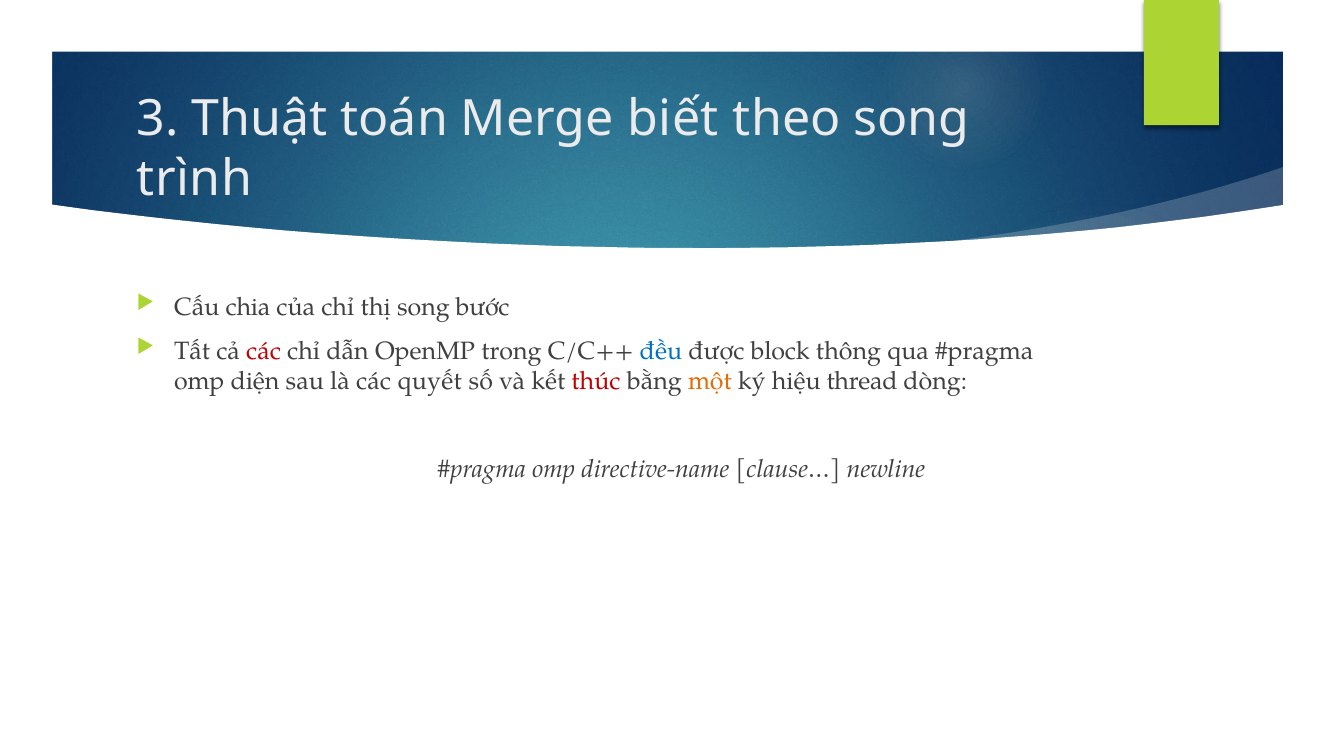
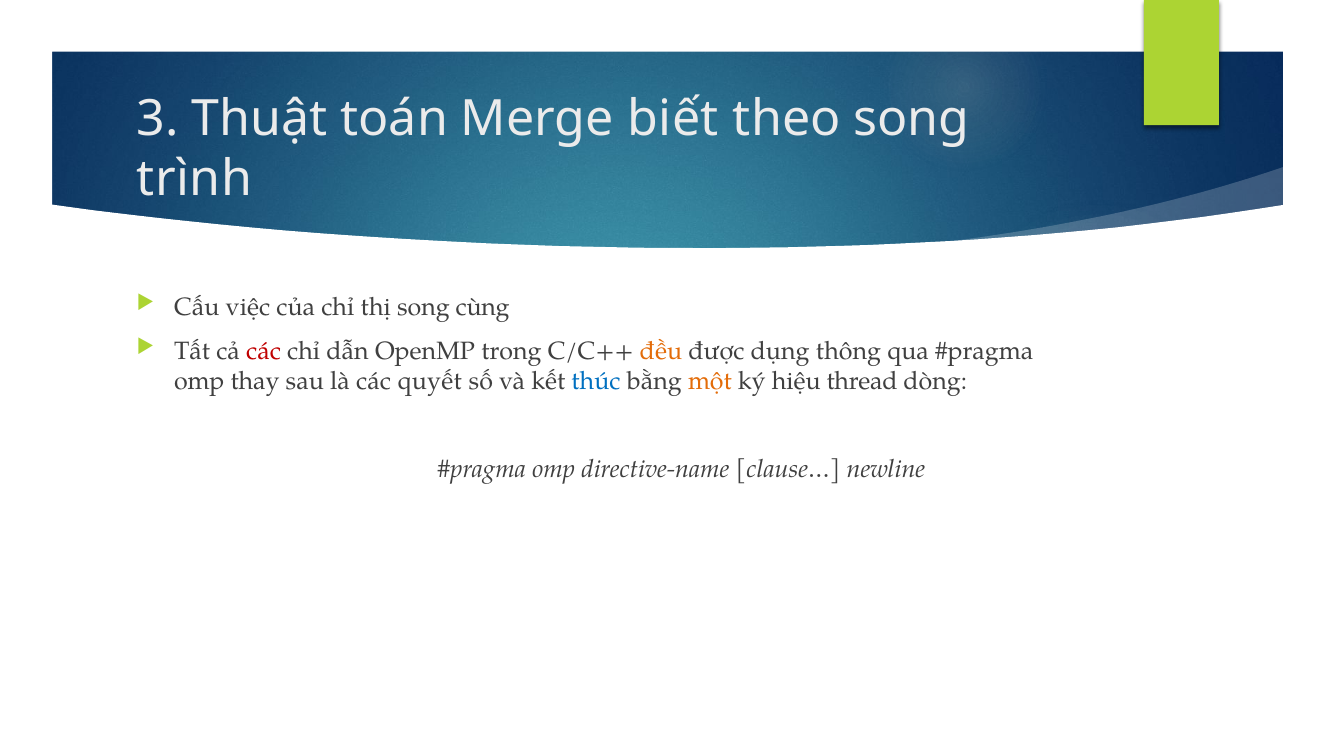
chia: chia -> việc (248, 307)
bước: bước -> cùng (483, 307)
đều colour: blue -> orange (661, 351)
block: block -> dụng (780, 351)
diện: diện -> thay (255, 381)
thúc colour: red -> blue (596, 381)
